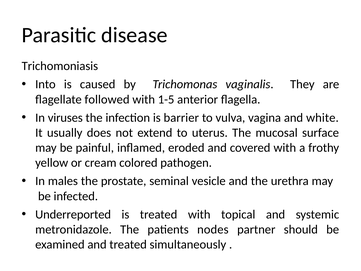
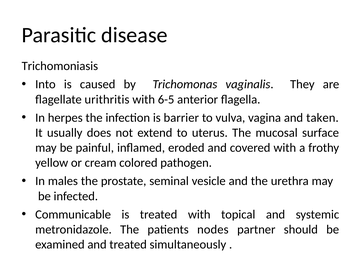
followed: followed -> urithritis (107, 99)
1-5: 1-5 -> 6-5 (166, 99)
viruses: viruses -> herpes (65, 118)
white: white -> taken (322, 118)
Underreported: Underreported -> Communicable (73, 214)
